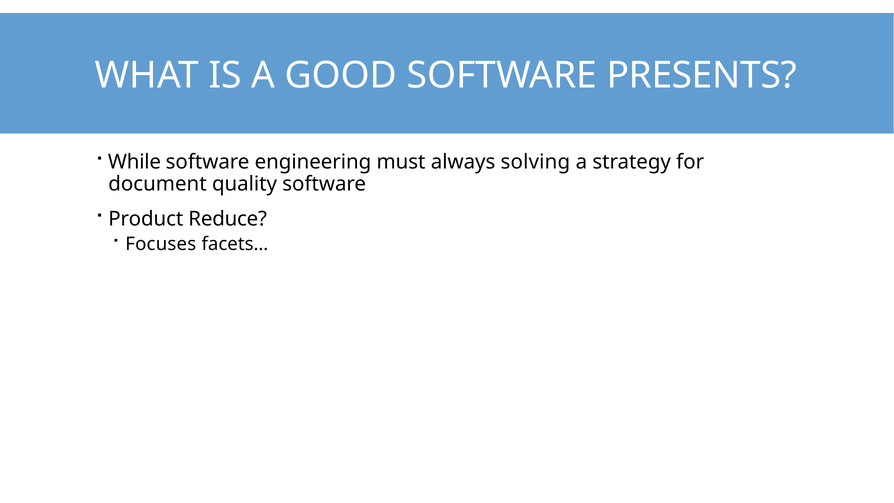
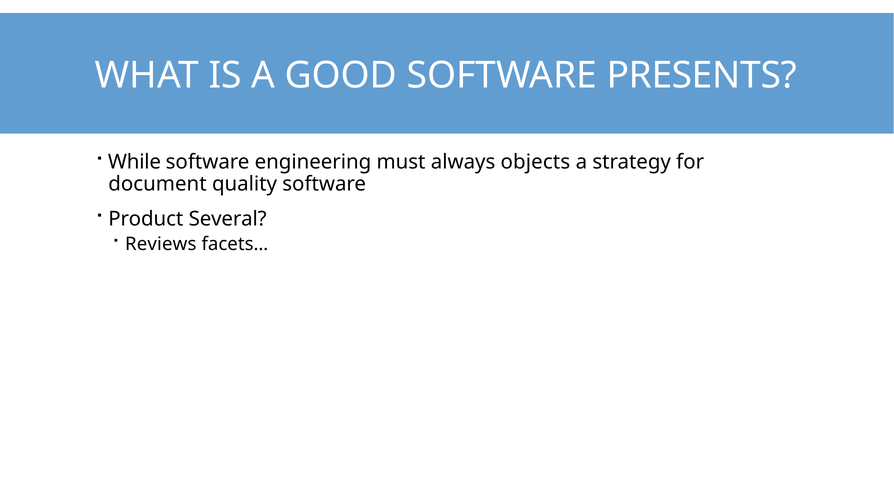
solving: solving -> objects (535, 162)
Reduce: Reduce -> Several (228, 219)
Focuses: Focuses -> Reviews (161, 244)
